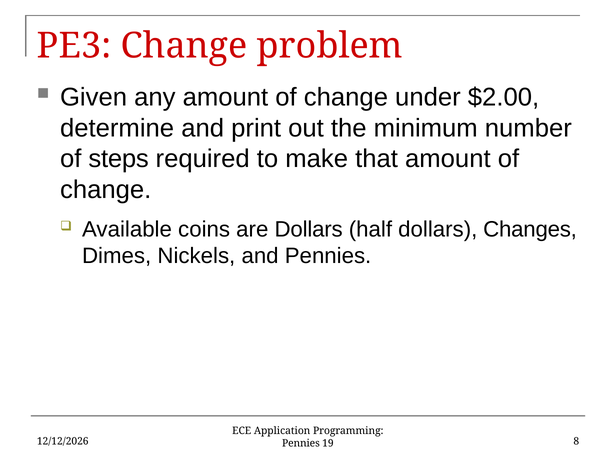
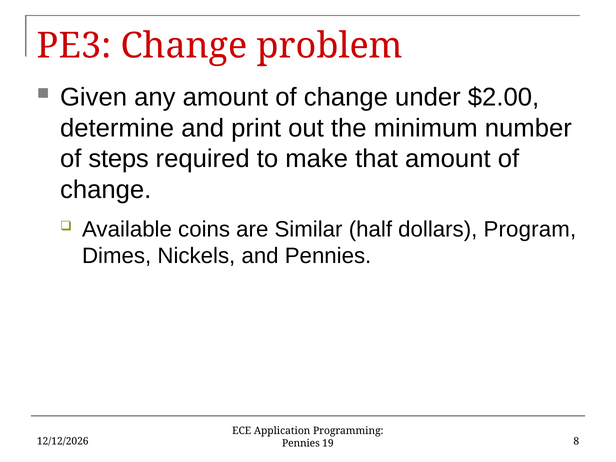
are Dollars: Dollars -> Similar (309, 229)
Changes: Changes -> Program (530, 229)
